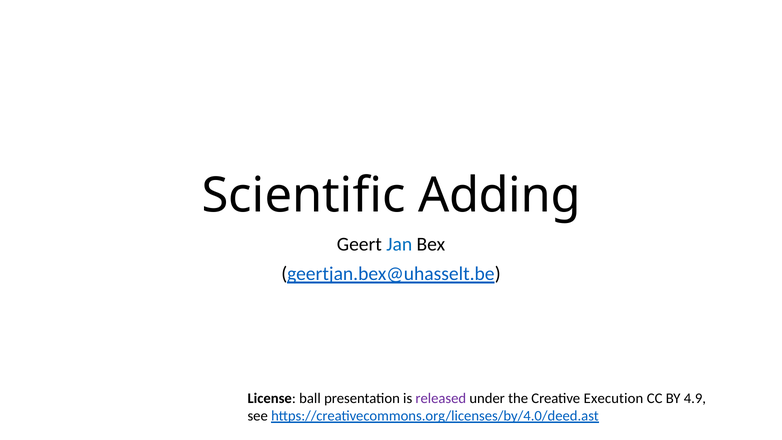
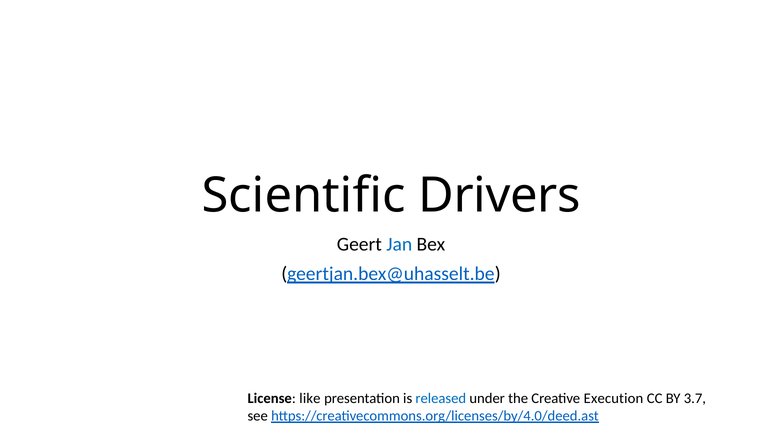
Adding: Adding -> Drivers (499, 195)
ball: ball -> like (310, 398)
released colour: purple -> blue (441, 398)
4.9: 4.9 -> 3.7 (695, 398)
